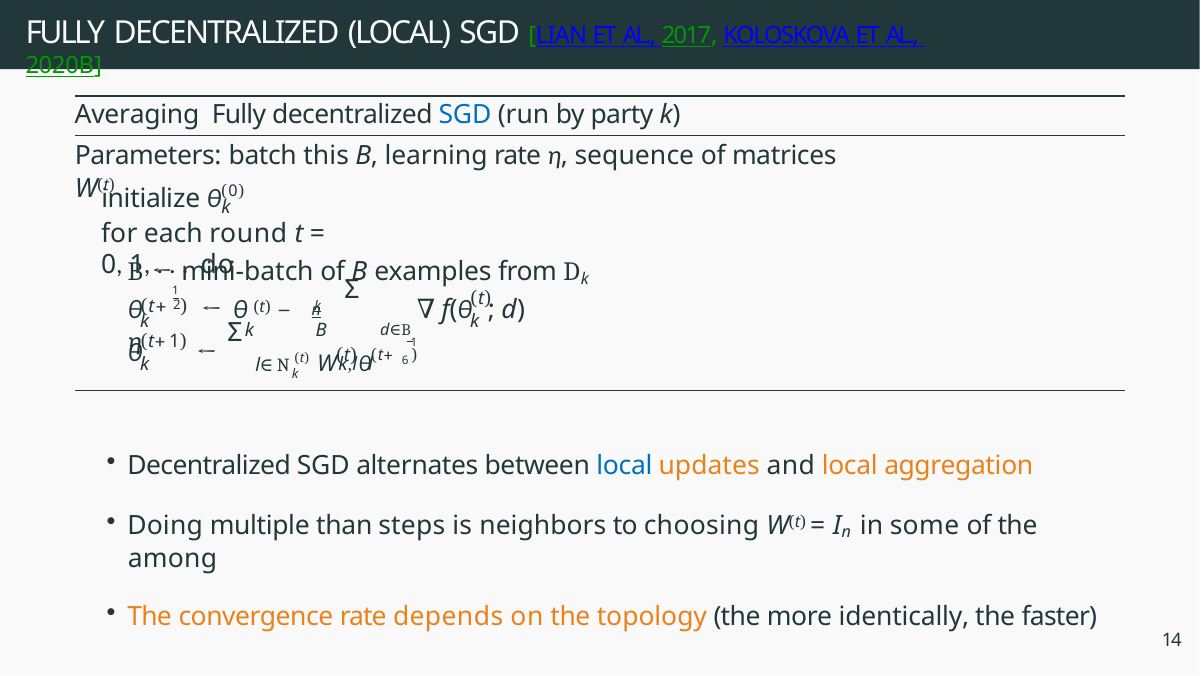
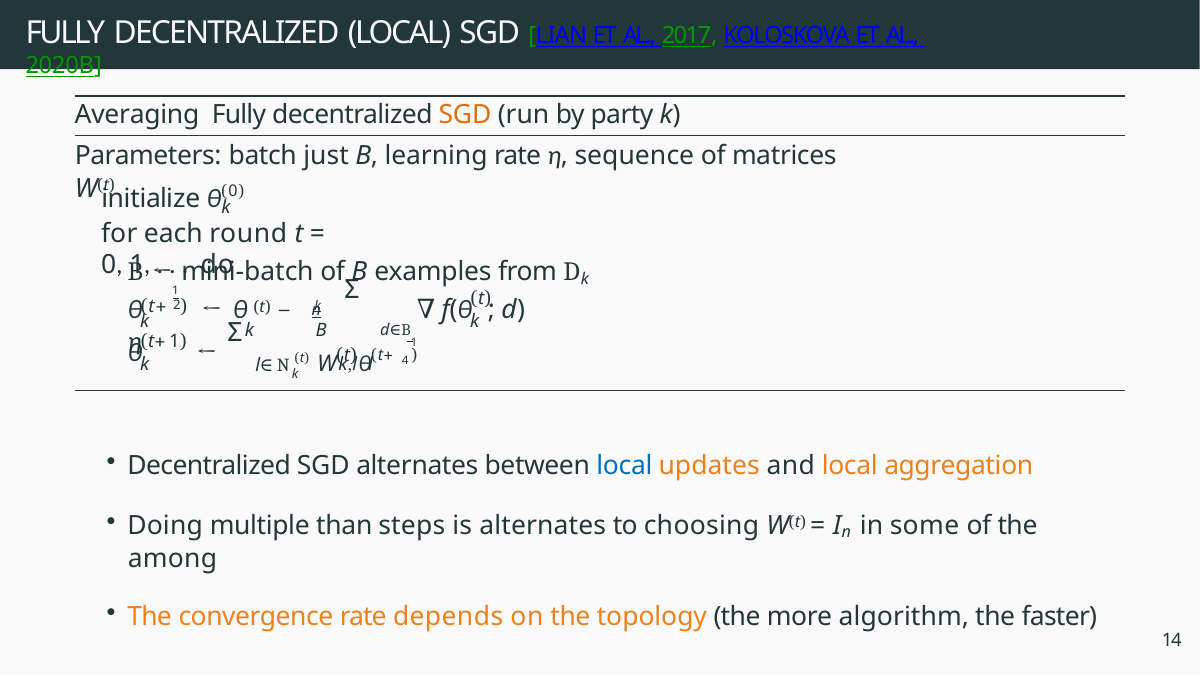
SGD colour: blue -> orange (465, 115)
this: this -> just (326, 156)
6: 6 -> 4 (405, 360)
is neighbors: neighbors -> alternates (543, 526)
identically: identically -> algorithm (904, 617)
